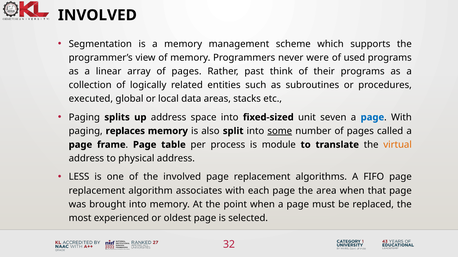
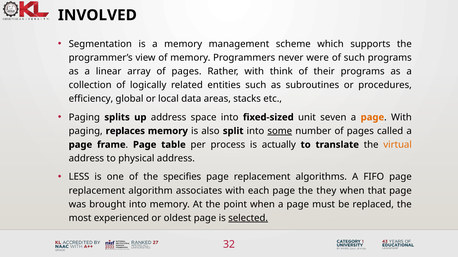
of used: used -> such (354, 58)
Rather past: past -> with (254, 72)
executed: executed -> efficiency (91, 99)
page colour: blue -> orange (372, 118)
module: module -> actually (279, 145)
the involved: involved -> specifies (182, 177)
area: area -> they (326, 191)
selected underline: none -> present (248, 218)
